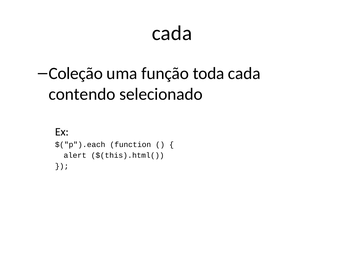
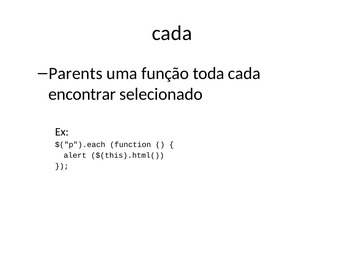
Coleção: Coleção -> Parents (76, 73)
contendo: contendo -> encontrar (82, 94)
